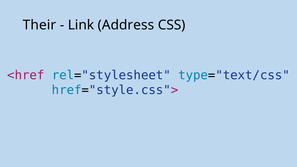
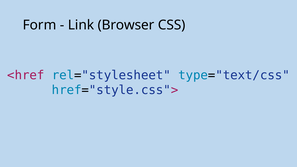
Their: Their -> Form (40, 25)
Address: Address -> Browser (126, 25)
